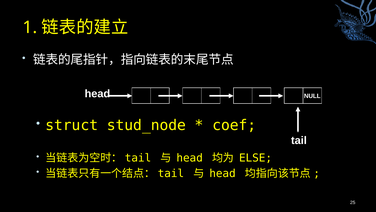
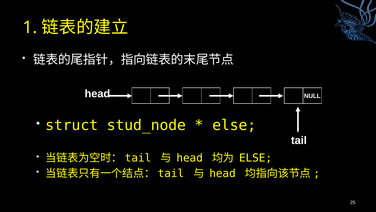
coef: coef -> else (234, 125)
